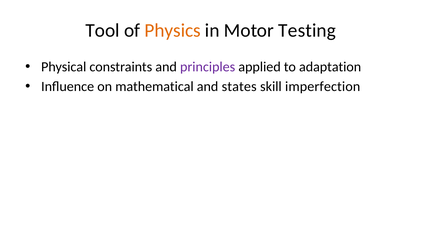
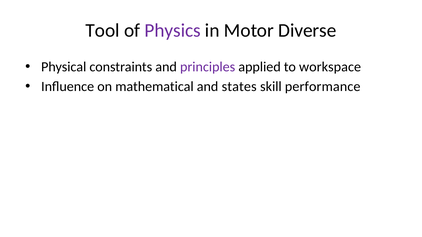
Physics colour: orange -> purple (173, 31)
Testing: Testing -> Diverse (307, 31)
adaptation: adaptation -> workspace (330, 67)
imperfection: imperfection -> performance (323, 87)
